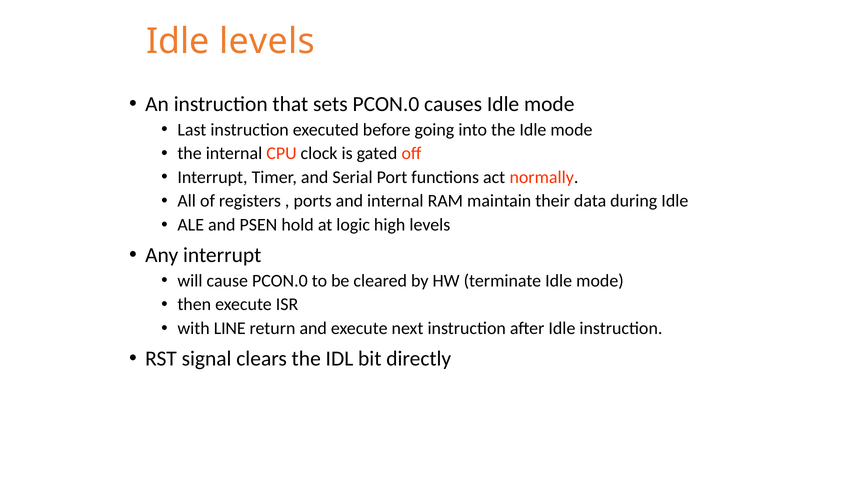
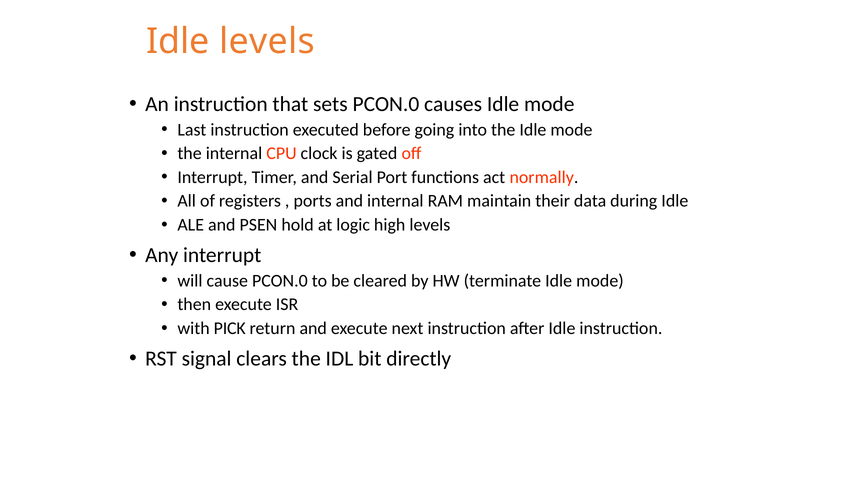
LINE: LINE -> PICK (230, 328)
